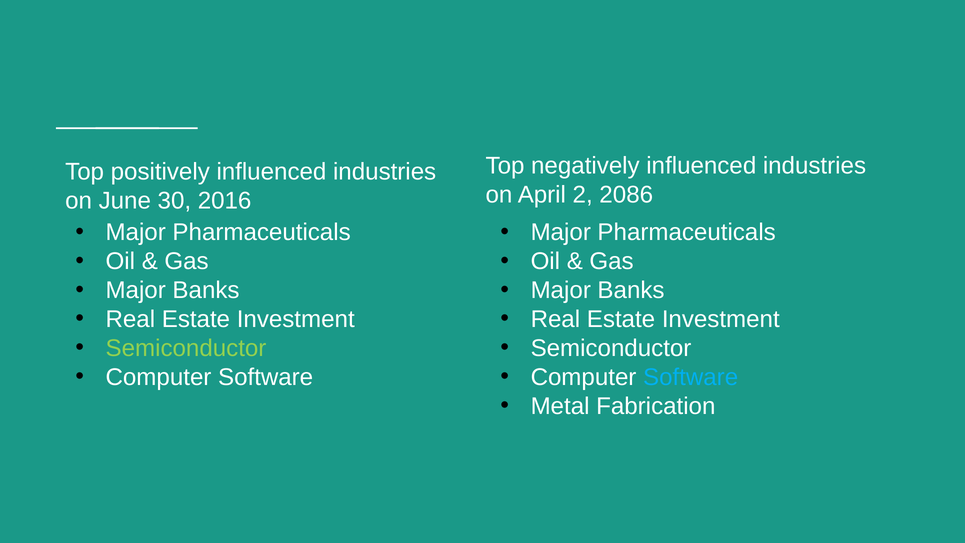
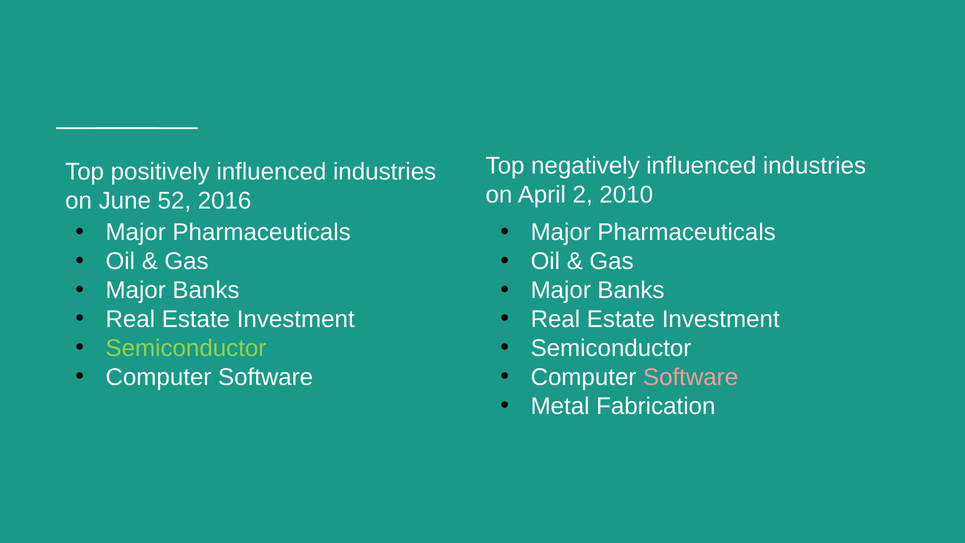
2086: 2086 -> 2010 (626, 195)
30: 30 -> 52 (174, 201)
Software colour: light blue -> pink (691, 377)
